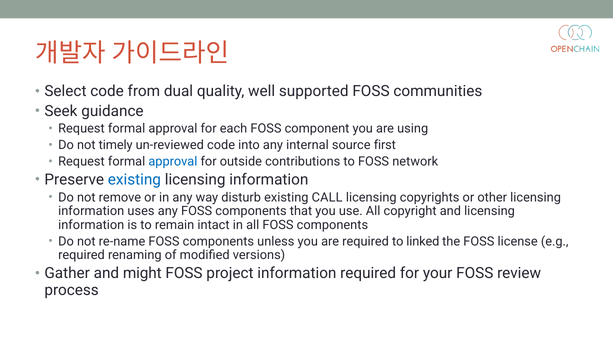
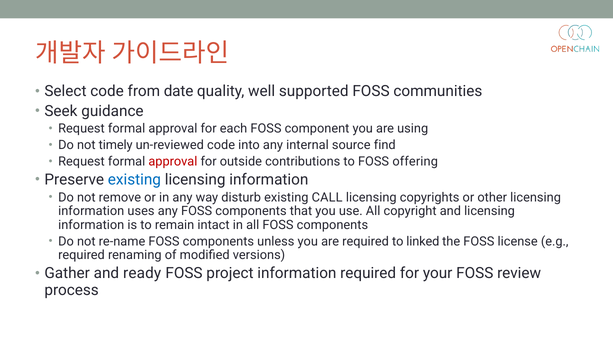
dual: dual -> date (179, 91)
first: first -> find (385, 145)
approval colour: blue -> red (173, 161)
network: network -> offering (415, 161)
might: might -> ready (142, 273)
